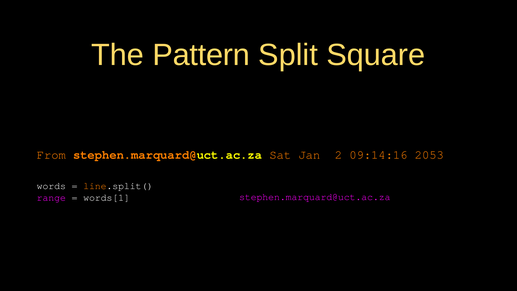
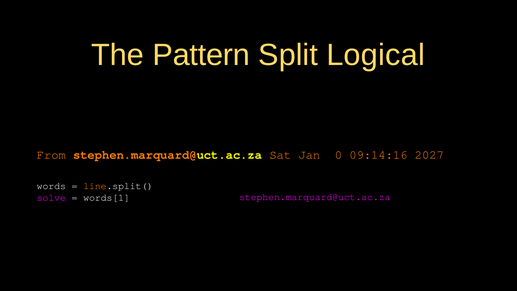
Square: Square -> Logical (376, 55)
2: 2 -> 0 (338, 155)
2053: 2053 -> 2027 (429, 155)
range: range -> solve (51, 197)
